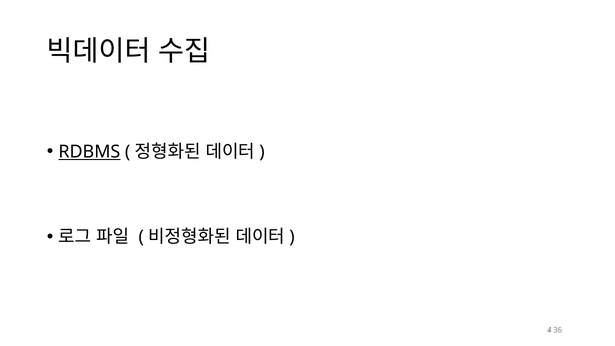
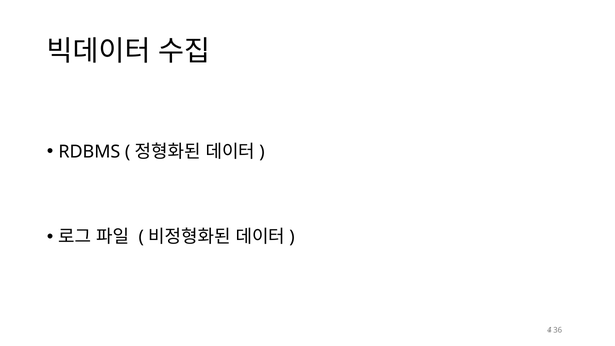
RDBMS underline: present -> none (89, 152)
